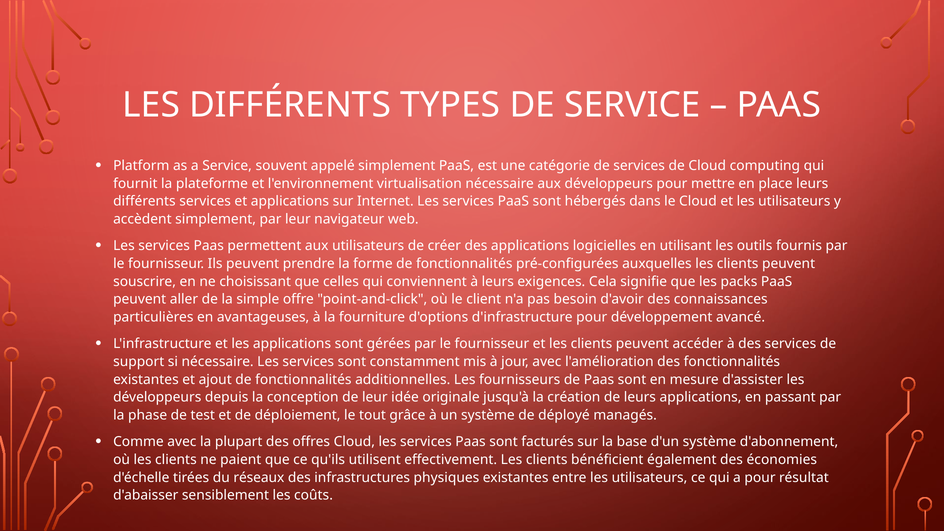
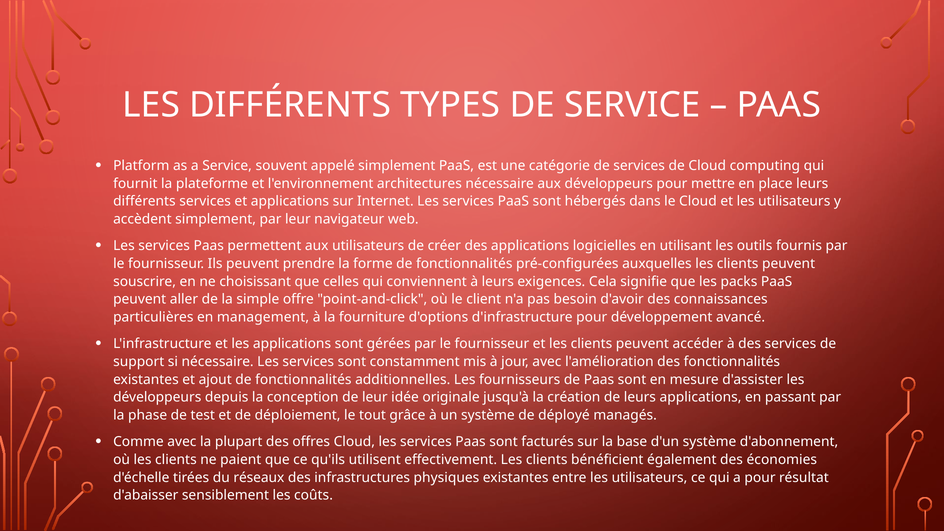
virtualisation: virtualisation -> architectures (419, 183)
avantageuses: avantageuses -> management (263, 317)
